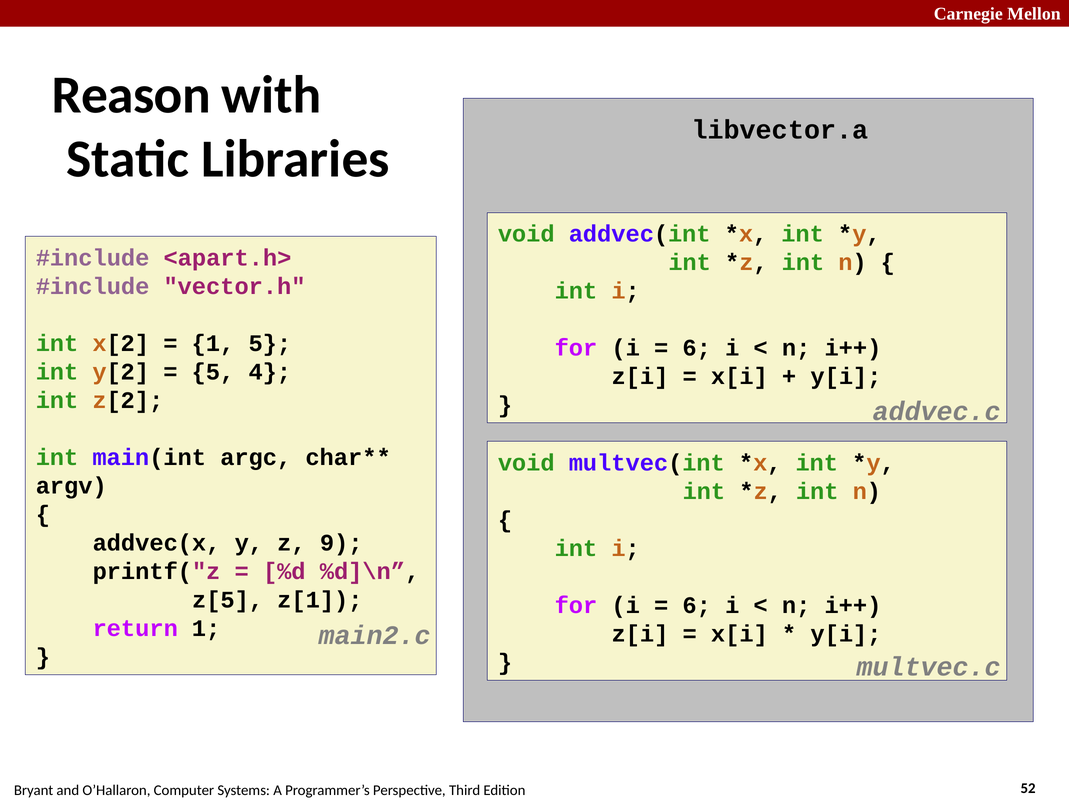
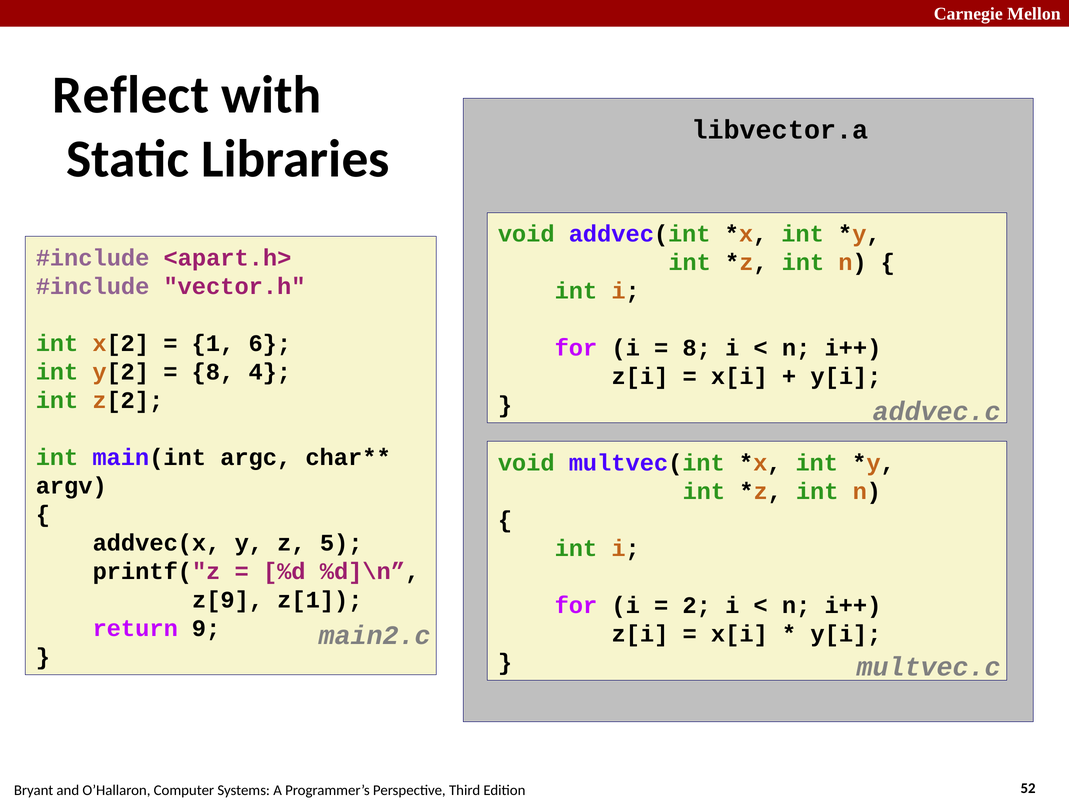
Reason: Reason -> Reflect (131, 95)
1 5: 5 -> 6 (270, 343)
6: 6 -> 8 (697, 348)
5: 5 -> 8 (213, 372)
9: 9 -> 5 (341, 543)
z[5: z[5 -> z[9 (228, 600)
6: 6 -> 2 (697, 605)
return 1: 1 -> 9 (206, 628)
